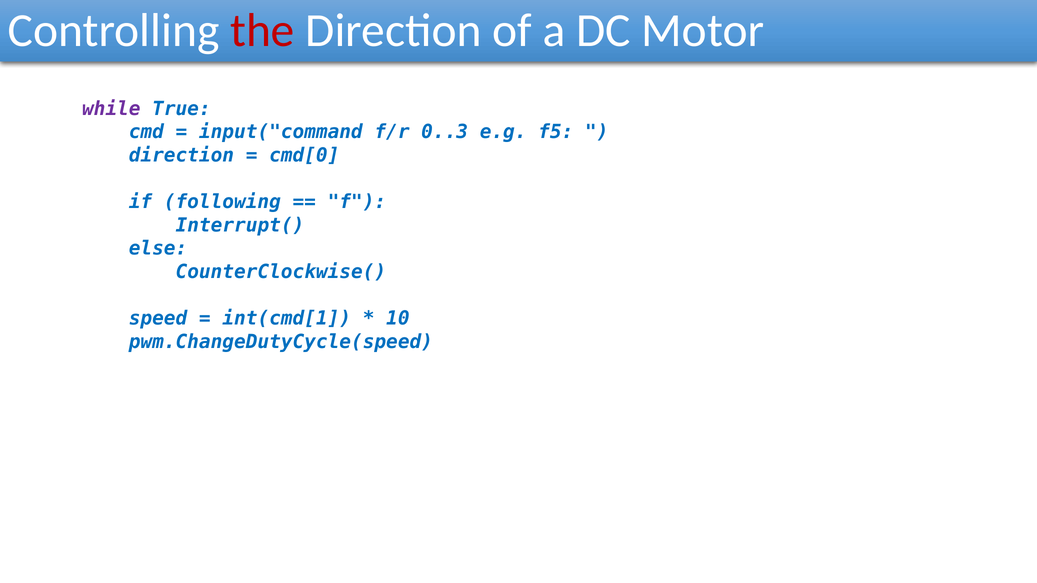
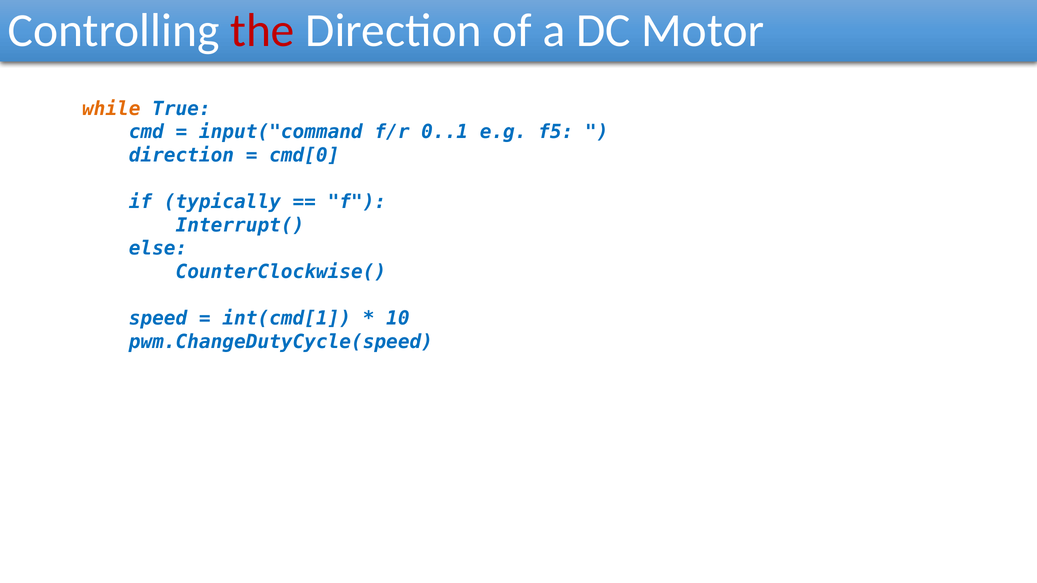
while colour: purple -> orange (111, 109)
0..3: 0..3 -> 0..1 (445, 132)
following: following -> typically (222, 202)
